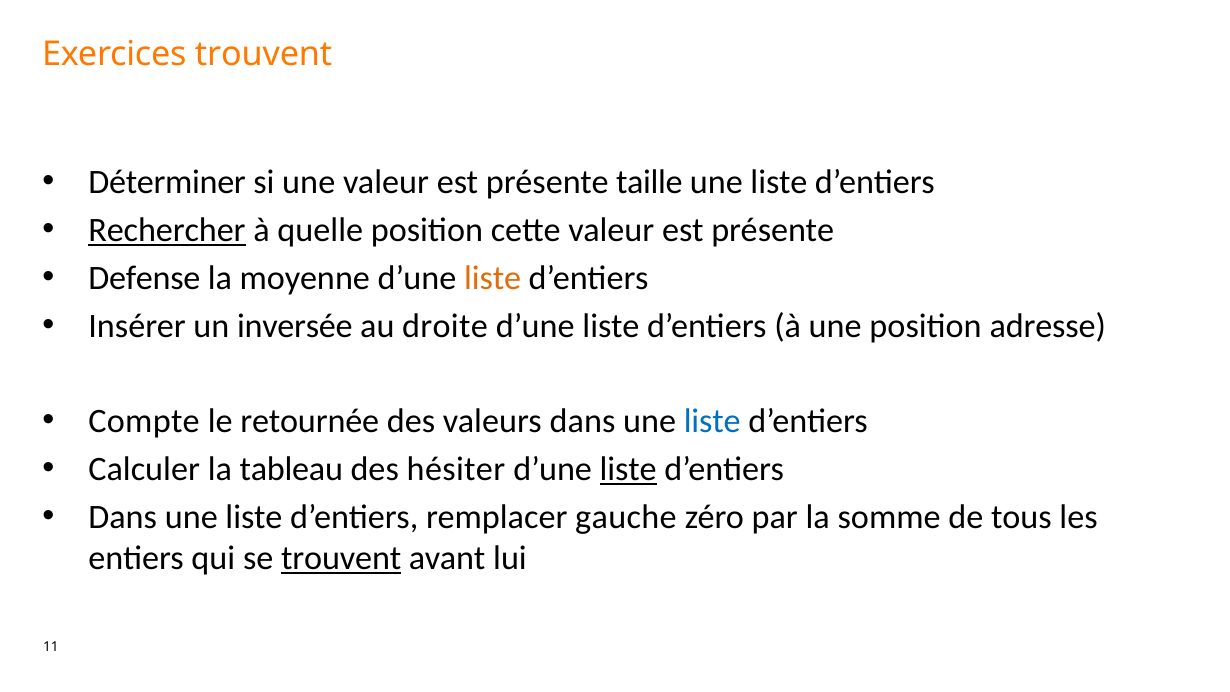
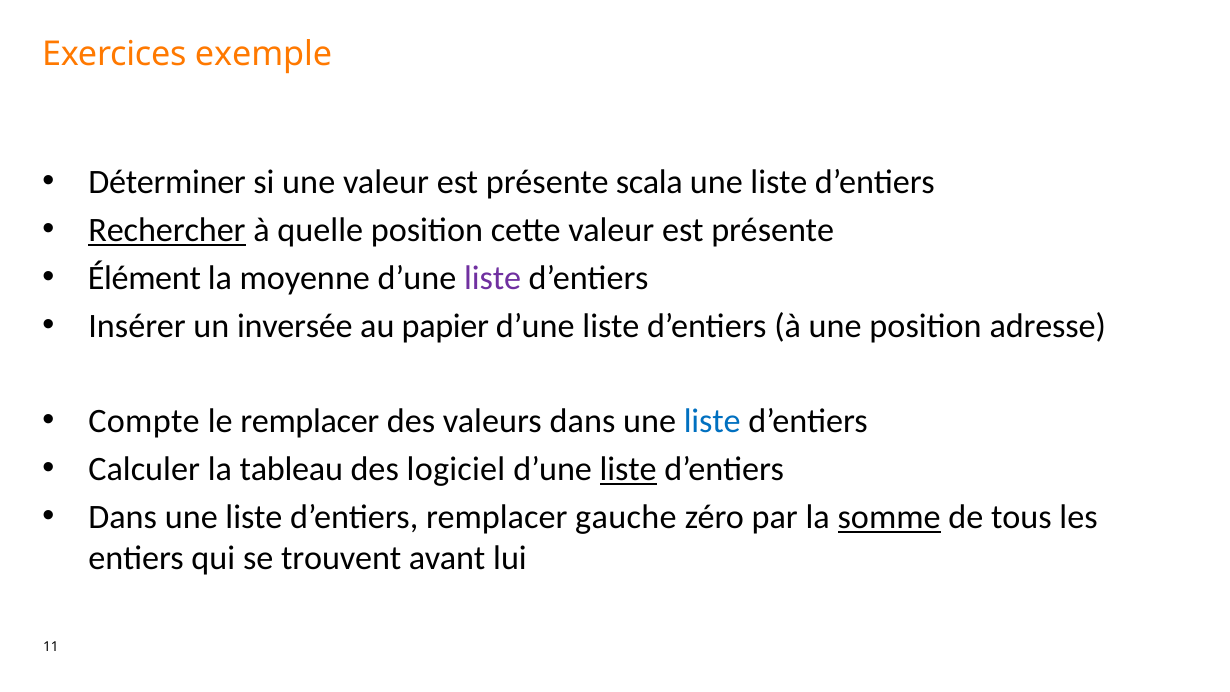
Exercices trouvent: trouvent -> exemple (264, 54)
taille: taille -> scala (649, 182)
Defense: Defense -> Élément (144, 278)
liste colour: orange -> purple (493, 278)
droite: droite -> papier (445, 326)
le retournée: retournée -> remplacer (310, 421)
hésiter: hésiter -> logiciel (456, 469)
somme underline: none -> present (889, 517)
trouvent underline: present -> none (341, 558)
